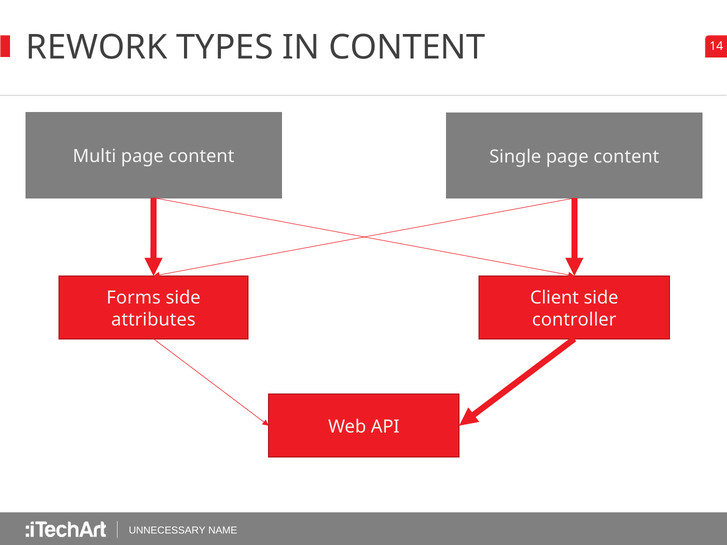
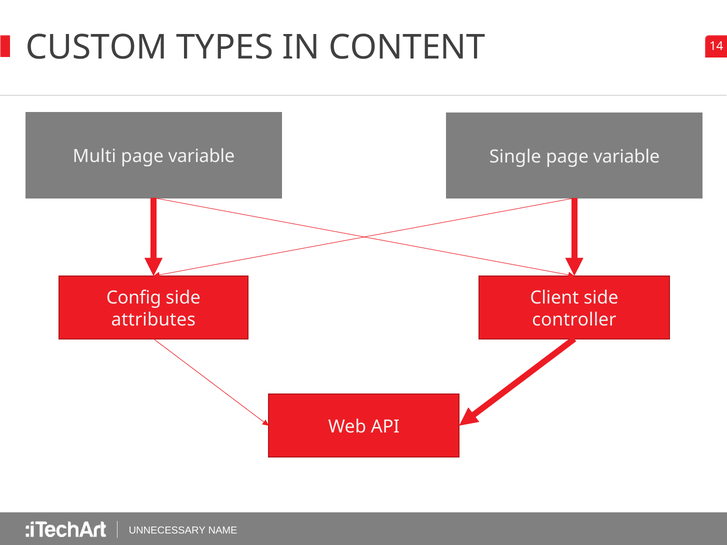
REWORK: REWORK -> CUSTOM (97, 47)
Multi page content: content -> variable (202, 157)
Single page content: content -> variable (626, 157)
Forms: Forms -> Config (134, 298)
